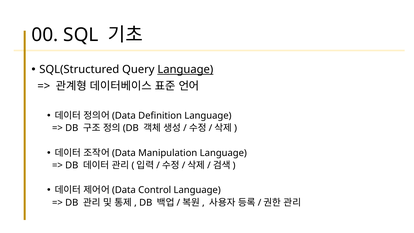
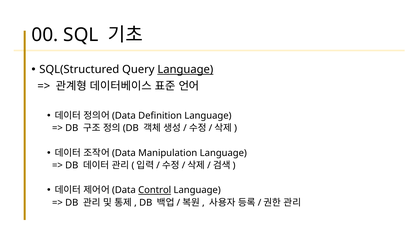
Control underline: none -> present (155, 190)
